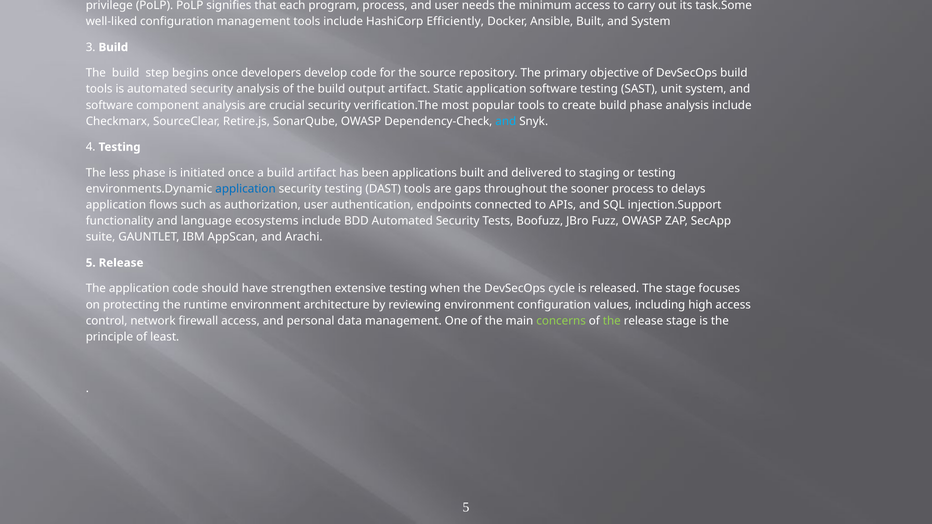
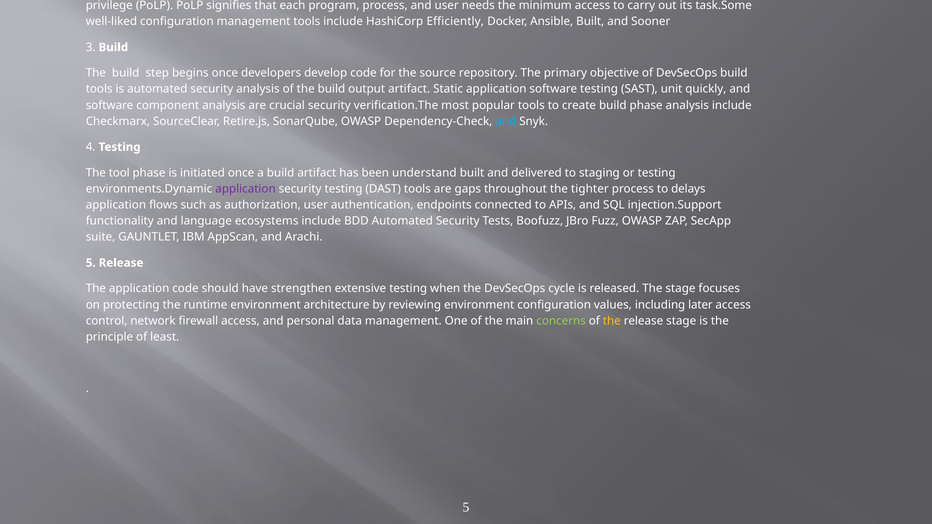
and System: System -> Sooner (651, 22)
unit system: system -> quickly (706, 89)
less: less -> tool (119, 173)
applications: applications -> understand (424, 173)
application colour: blue -> purple (246, 189)
sooner: sooner -> tighter (590, 189)
high: high -> later (700, 305)
the colour: light green -> yellow (612, 321)
